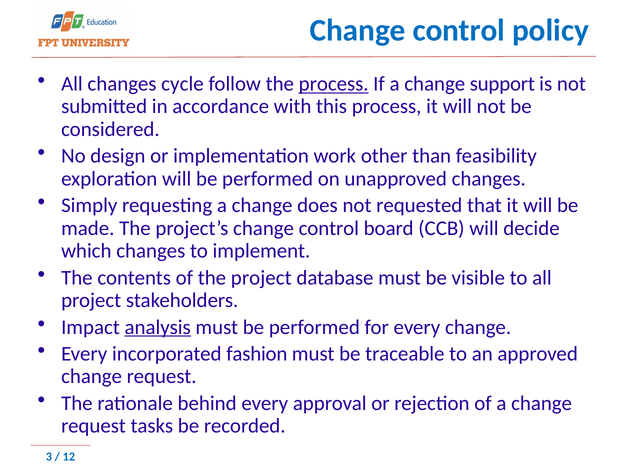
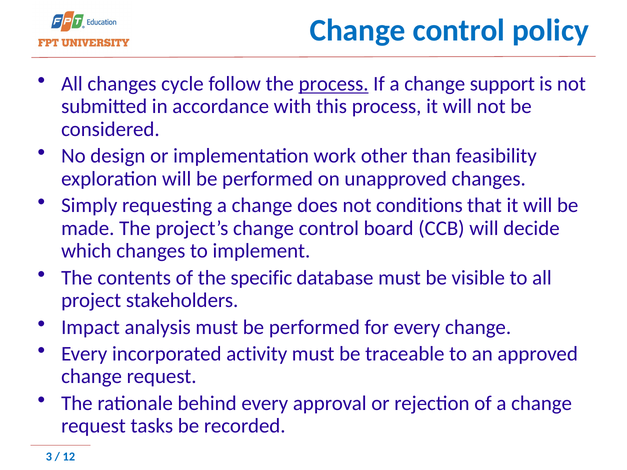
requested: requested -> conditions (419, 206)
the project: project -> specific (261, 278)
analysis underline: present -> none (158, 327)
fashion: fashion -> activity (257, 354)
